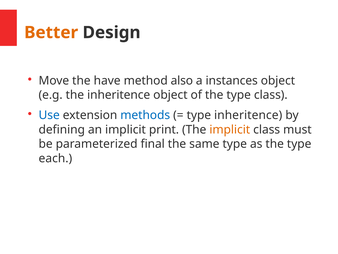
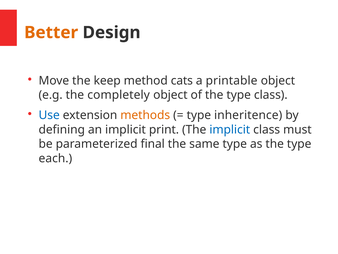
have: have -> keep (107, 80)
also: also -> cats (182, 80)
instances: instances -> printable (232, 80)
the inheritence: inheritence -> completely (119, 95)
methods colour: blue -> orange (145, 115)
implicit colour: orange -> blue (230, 129)
